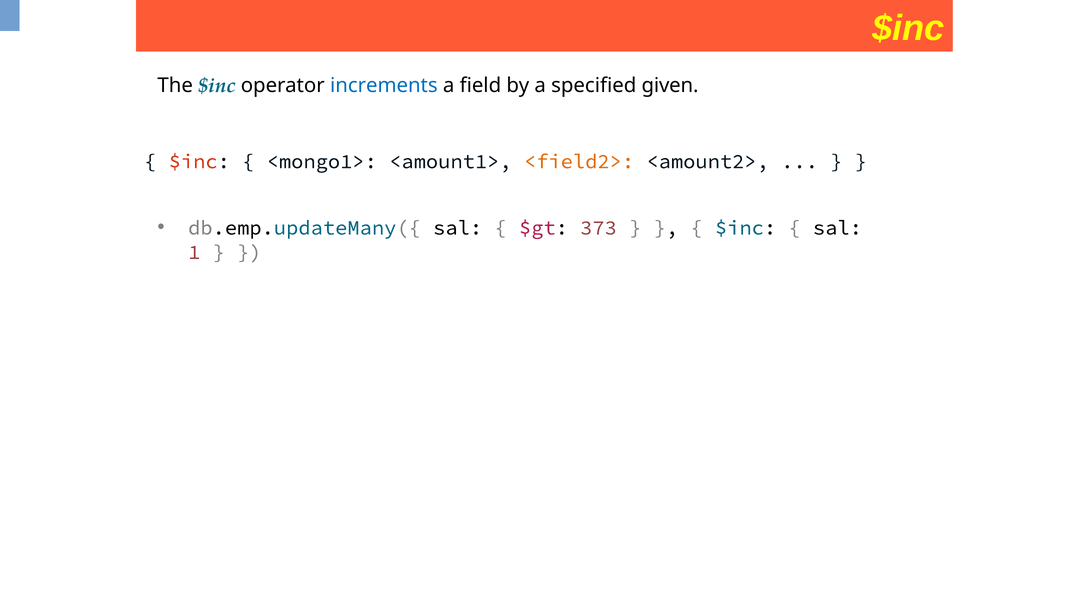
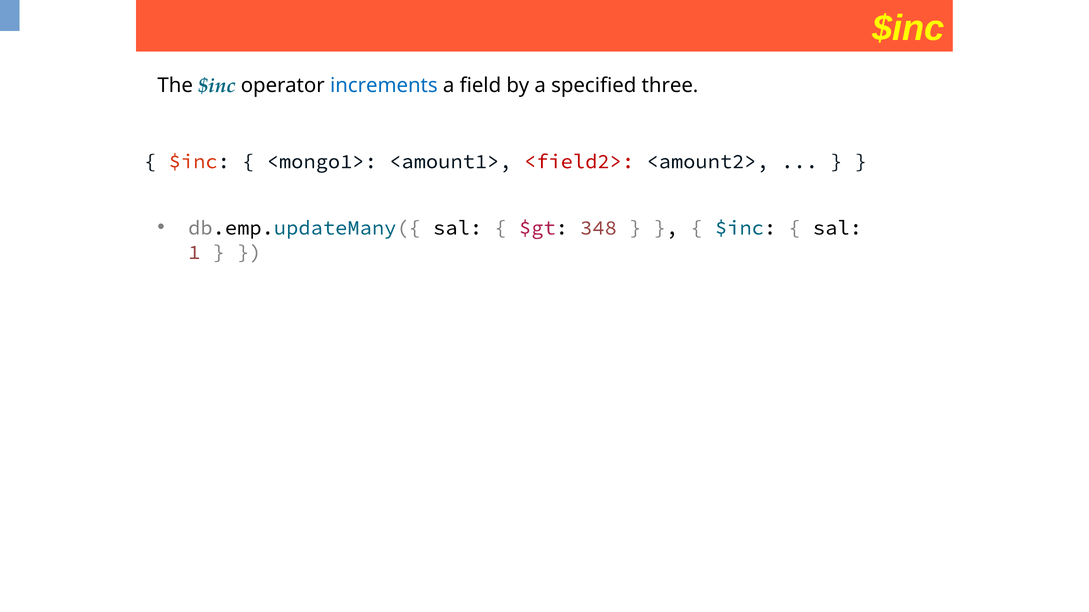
given: given -> three (670, 86)
<field2> colour: orange -> red (579, 162)
373: 373 -> 348 (599, 228)
